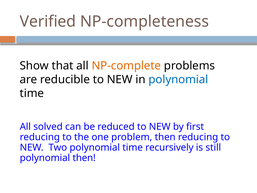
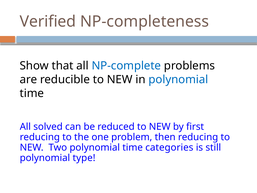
NP-complete colour: orange -> blue (126, 66)
recursively: recursively -> categories (169, 147)
polynomial then: then -> type (84, 158)
